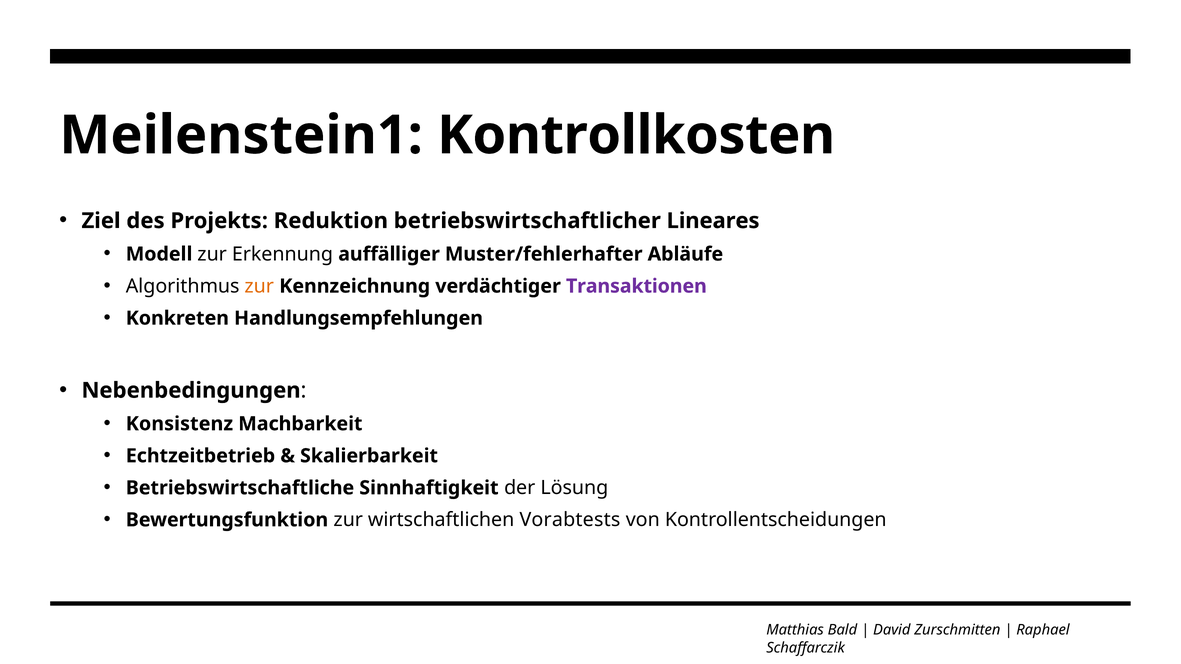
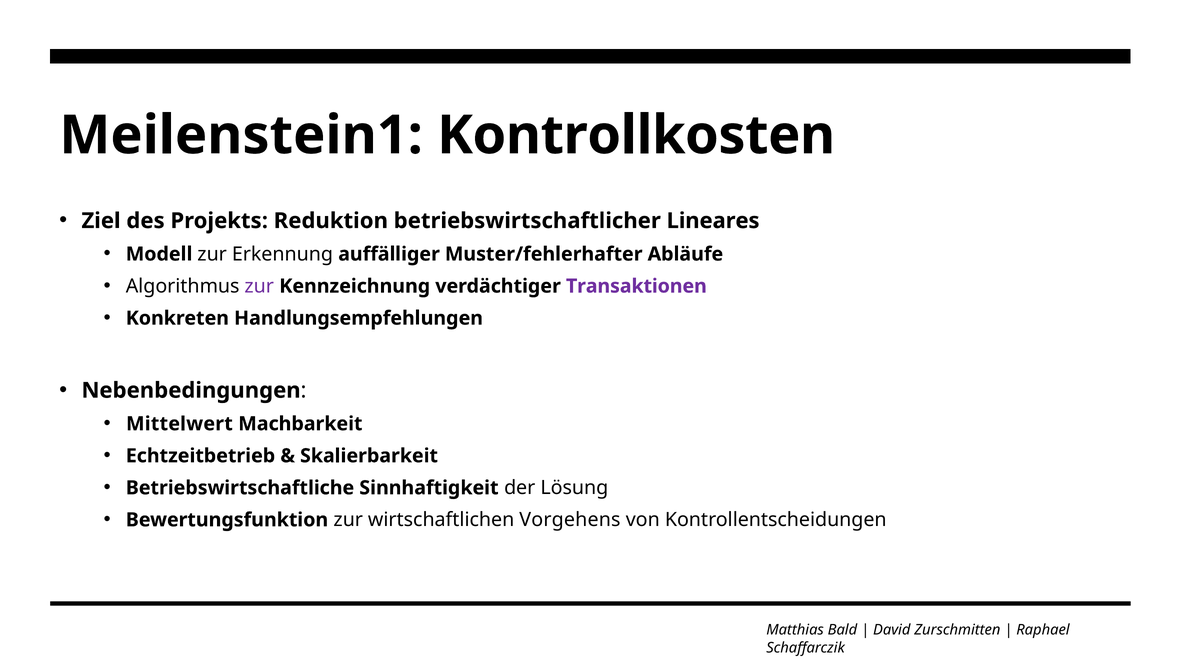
zur colour: orange -> purple (259, 286)
Konsistenz: Konsistenz -> Mittelwert (179, 424)
Vorabtests: Vorabtests -> Vorgehens (570, 520)
